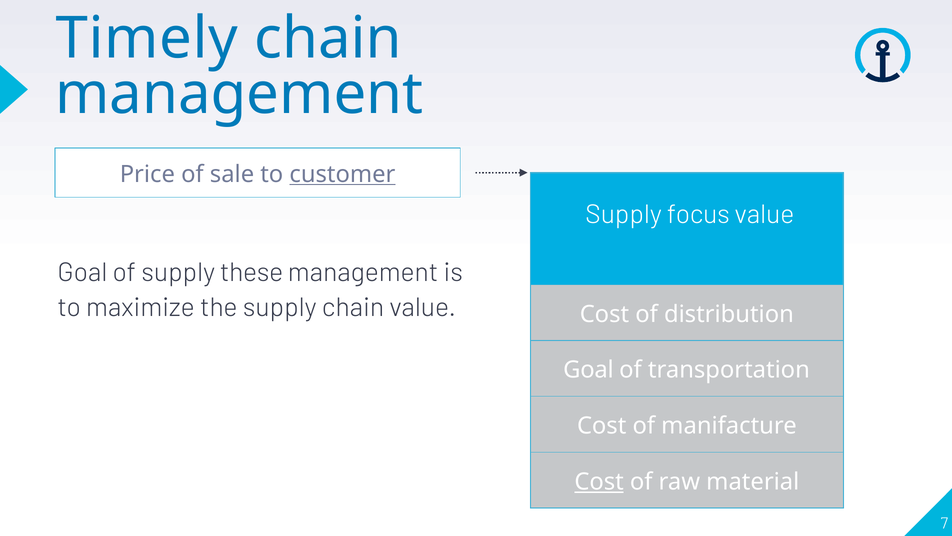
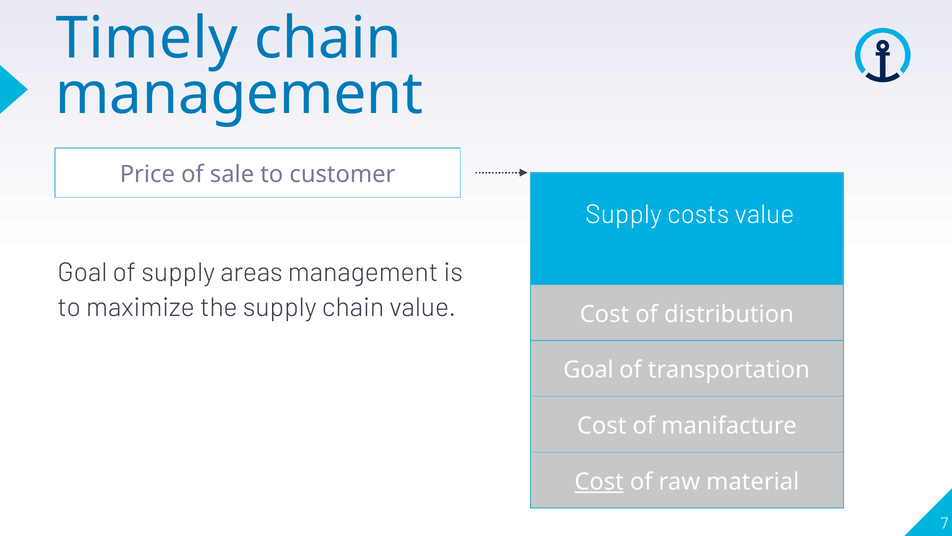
customer underline: present -> none (342, 174)
focus: focus -> costs (698, 214)
these: these -> areas (252, 272)
